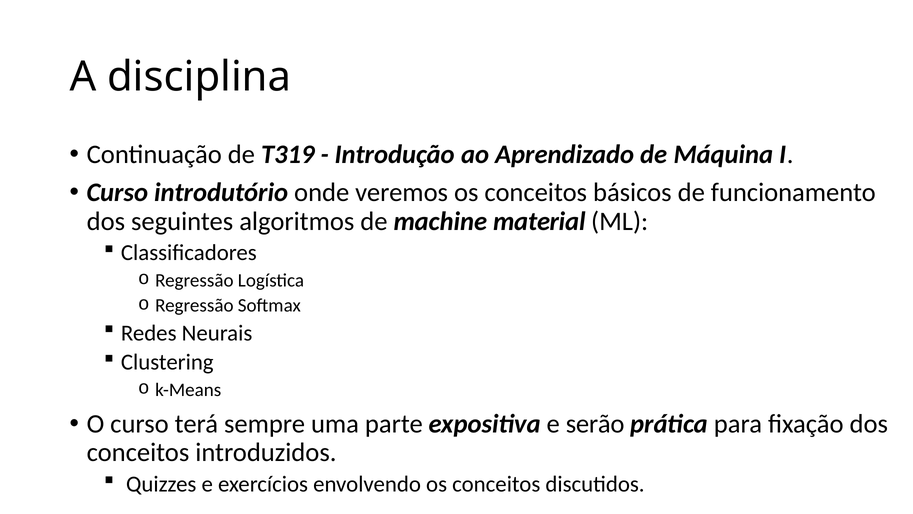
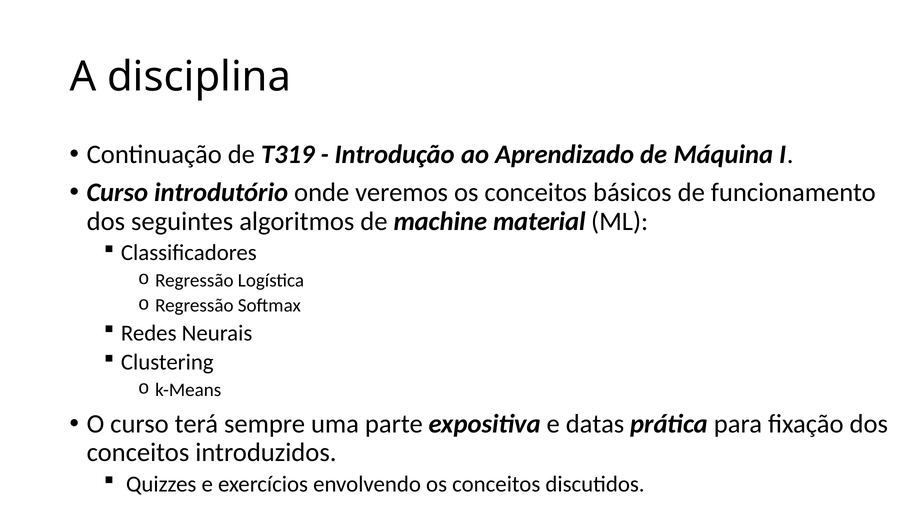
serão: serão -> datas (595, 424)
